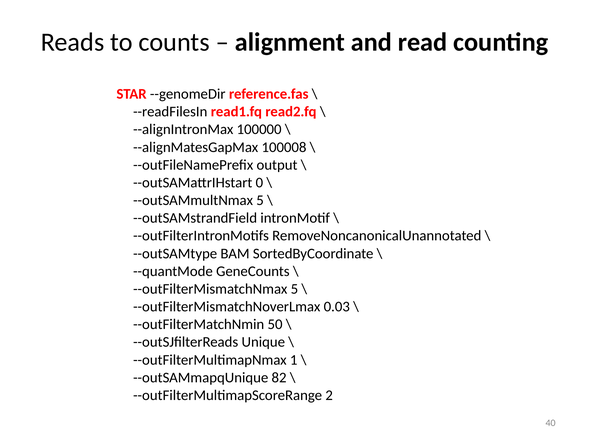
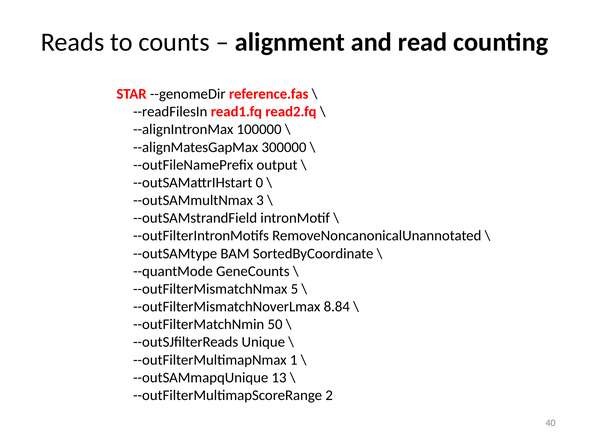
100008: 100008 -> 300000 (284, 147)
--outSAMmultNmax 5: 5 -> 3 (260, 200)
0.03: 0.03 -> 8.84 (337, 307)
82: 82 -> 13 (279, 378)
